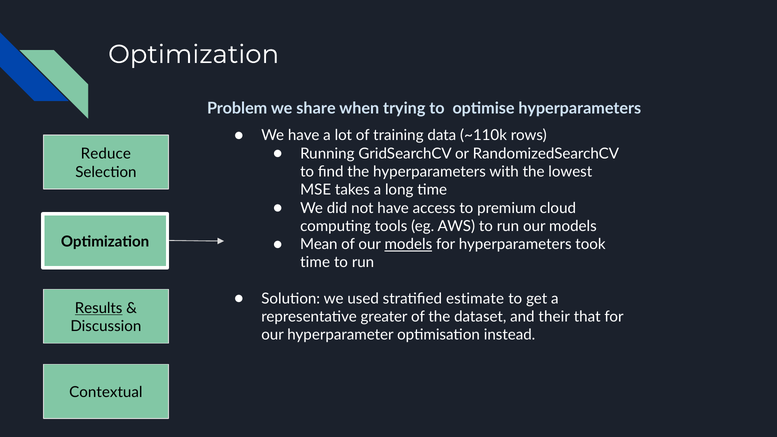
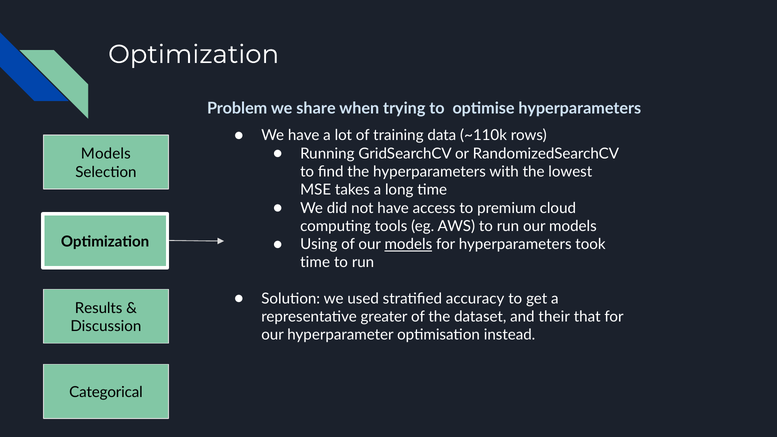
Reduce: Reduce -> Models (106, 154)
Mean: Mean -> Using (319, 244)
estimate: estimate -> accuracy (475, 299)
Results underline: present -> none (99, 308)
Contextual: Contextual -> Categorical (106, 393)
